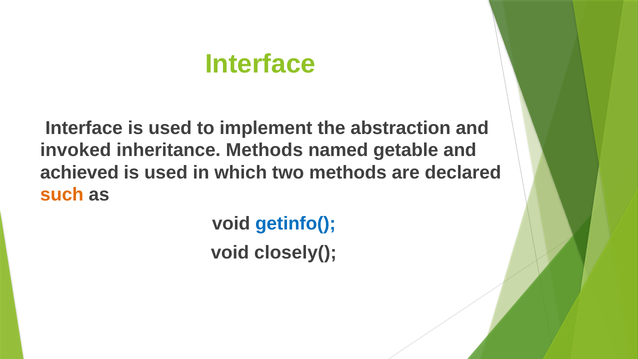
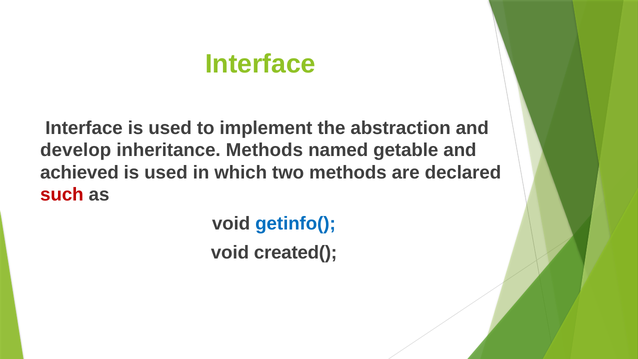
invoked: invoked -> develop (76, 150)
such colour: orange -> red (62, 195)
closely(: closely( -> created( (296, 253)
